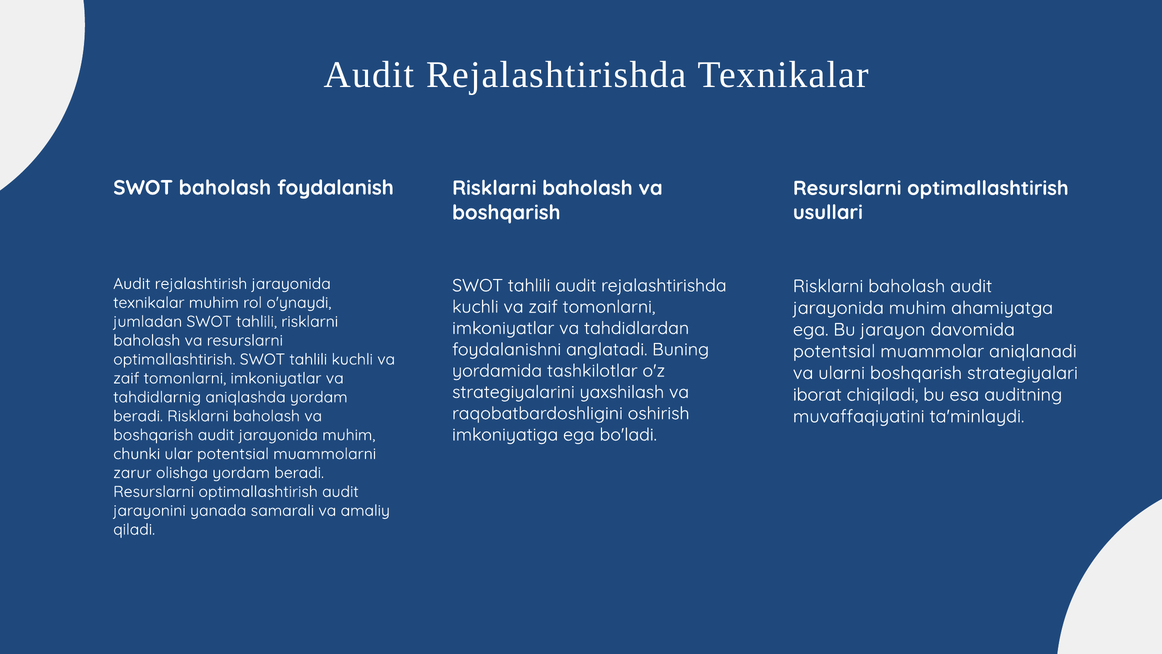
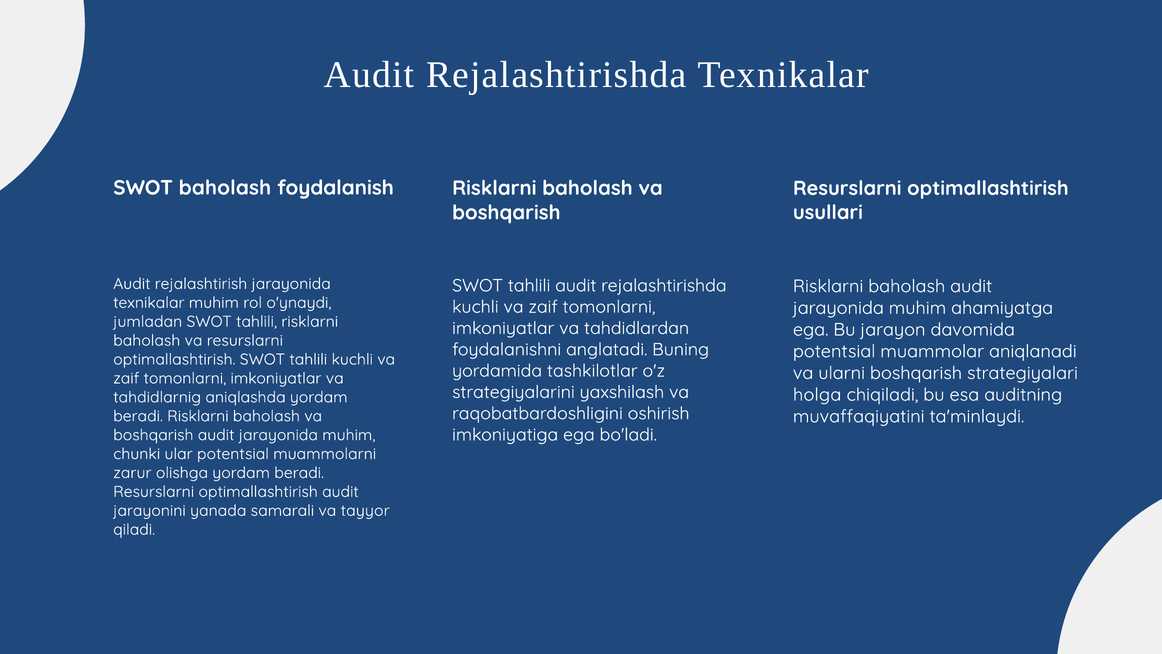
iborat: iborat -> holga (817, 395)
amaliy: amaliy -> tayyor (365, 510)
